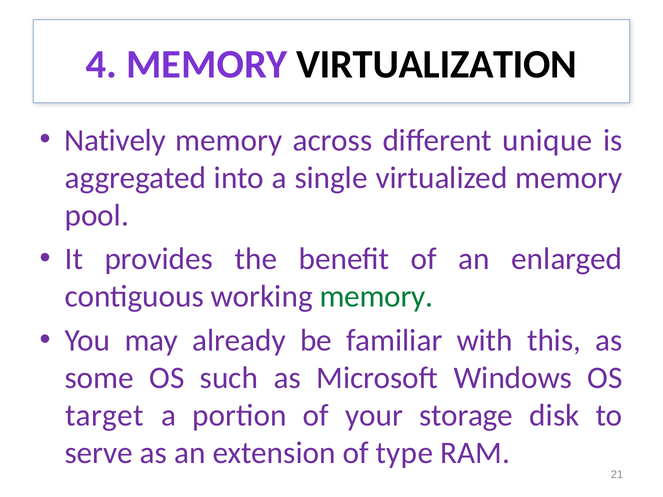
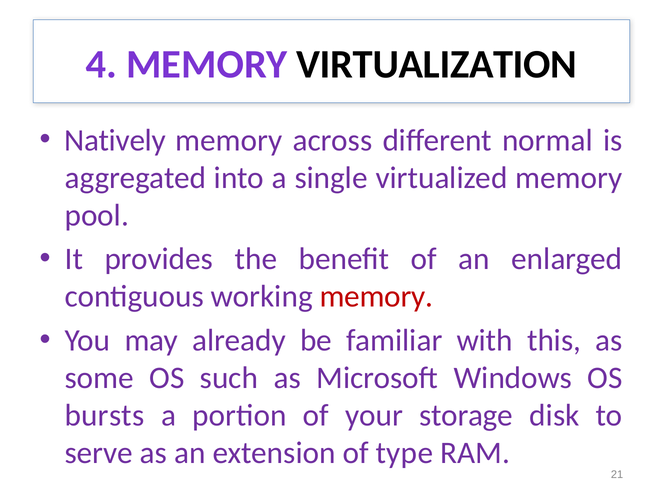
unique: unique -> normal (547, 140)
memory colour: green -> red (376, 297)
target: target -> bursts (105, 416)
